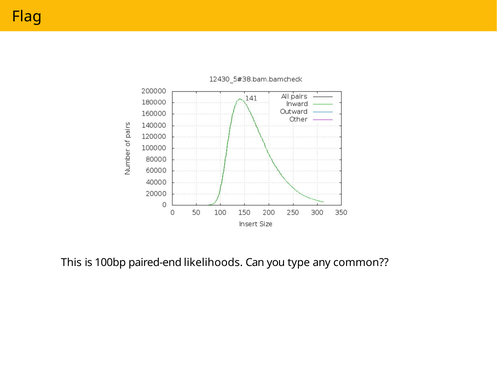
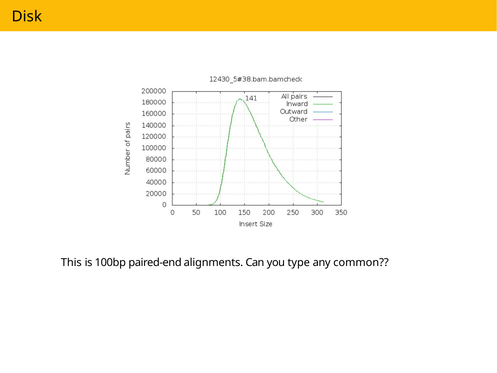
Flag: Flag -> Disk (27, 16)
likelihoods: likelihoods -> alignments (213, 263)
